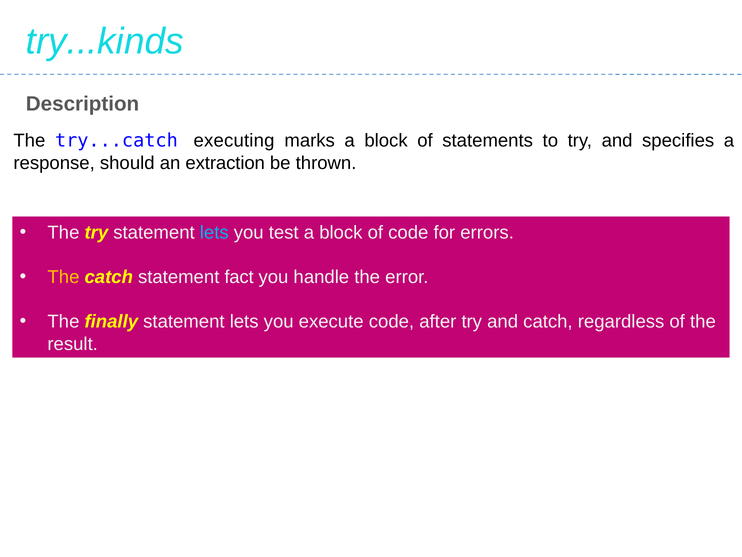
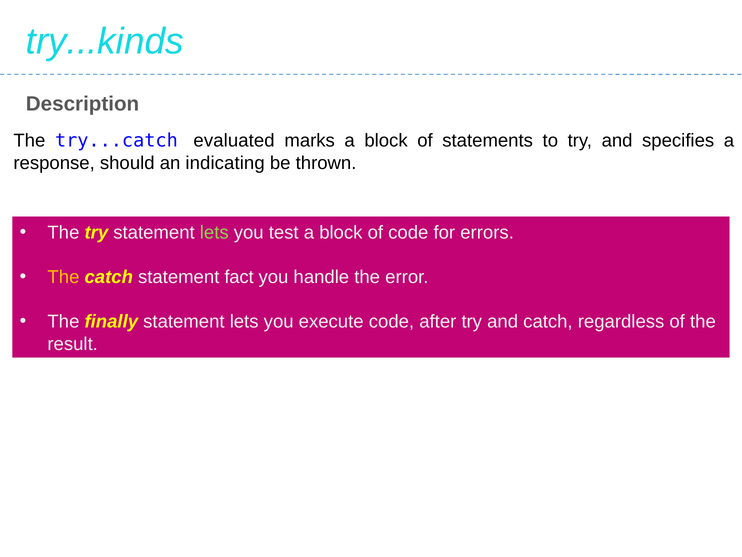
executing: executing -> evaluated (234, 141)
extraction: extraction -> indicating (225, 163)
lets colour: light blue -> light green (214, 232)
